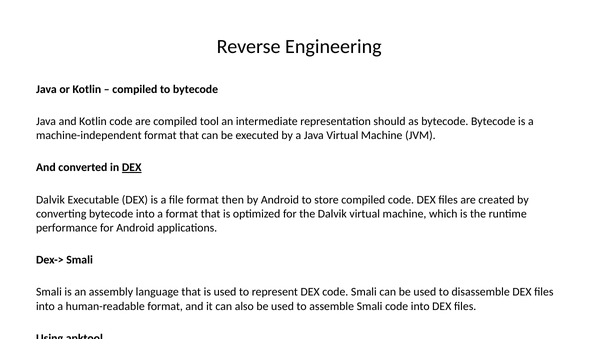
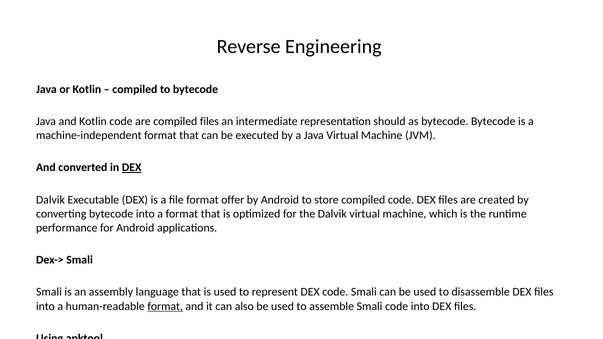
compiled tool: tool -> files (209, 121)
format then: then -> offer (233, 200)
format underline: none -> present (165, 306)
